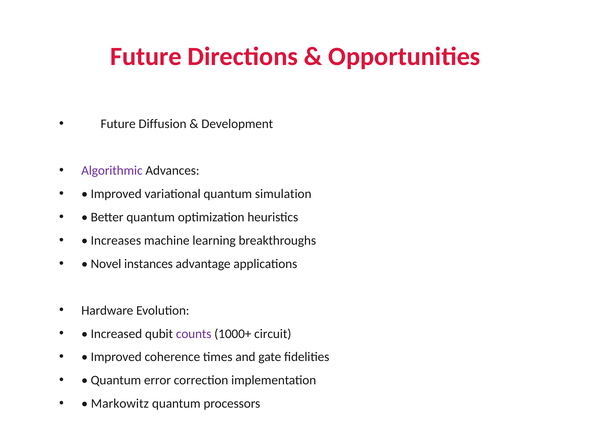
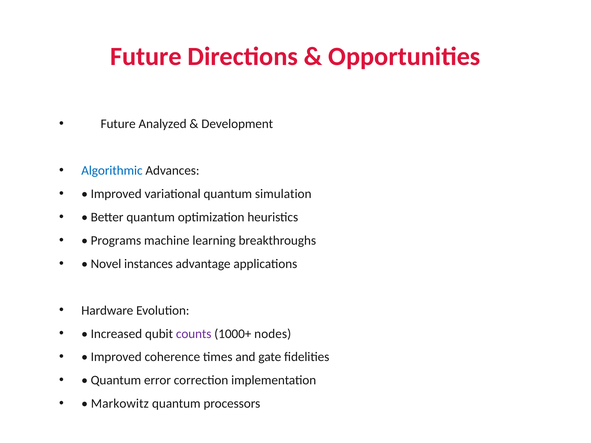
Diffusion: Diffusion -> Analyzed (163, 124)
Algorithmic colour: purple -> blue (112, 171)
Increases: Increases -> Programs (116, 241)
circuit: circuit -> nodes (273, 334)
